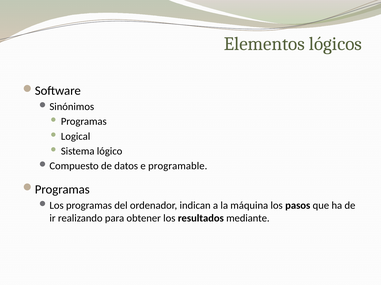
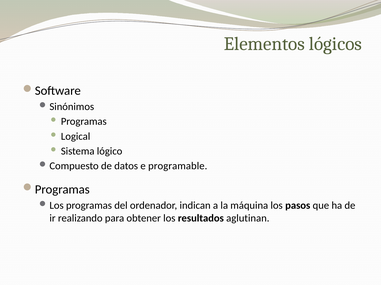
mediante: mediante -> aglutinan (248, 219)
